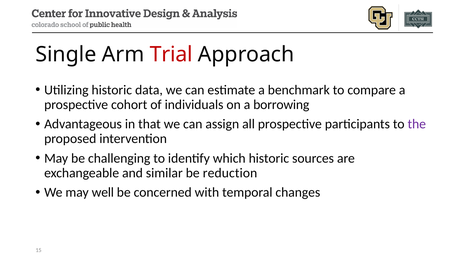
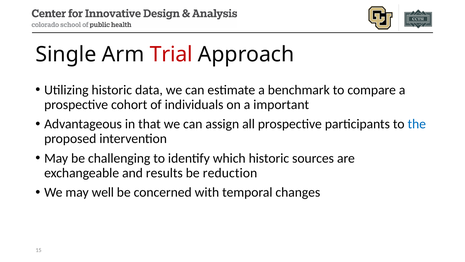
borrowing: borrowing -> important (281, 104)
the colour: purple -> blue (417, 124)
similar: similar -> results (164, 173)
